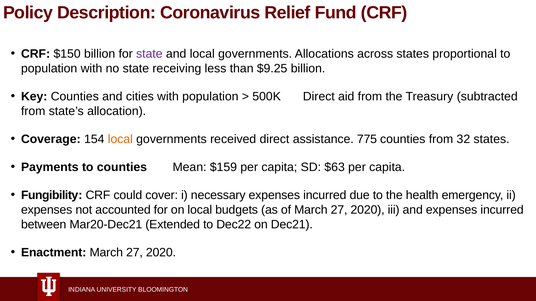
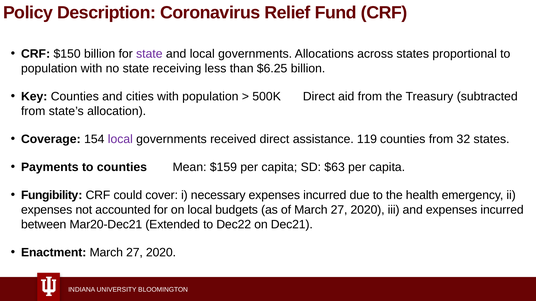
$9.25: $9.25 -> $6.25 (272, 69)
local colour: orange -> purple (120, 139)
775: 775 -> 119 (367, 139)
